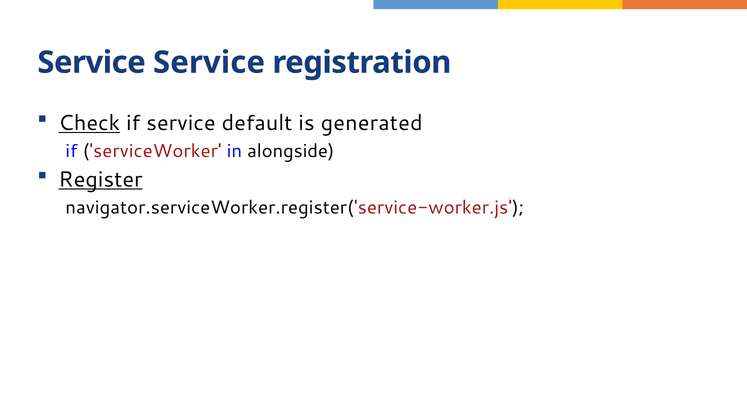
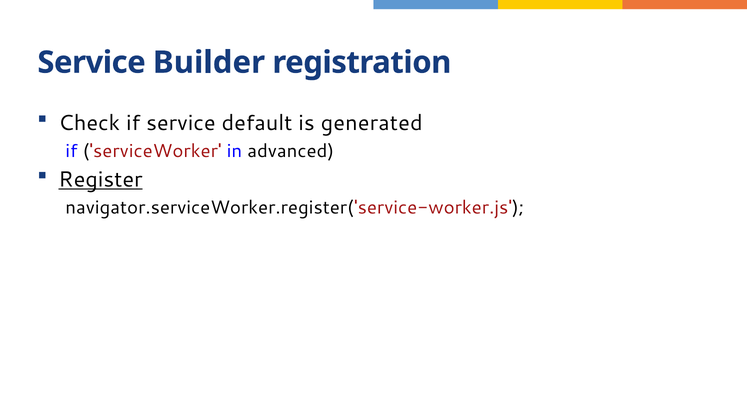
Service Service: Service -> Builder (209, 63)
Check underline: present -> none (89, 123)
alongside: alongside -> advanced (291, 151)
